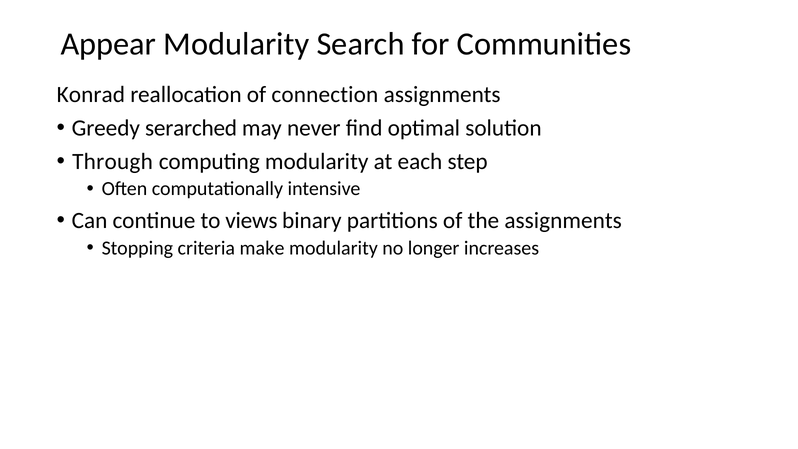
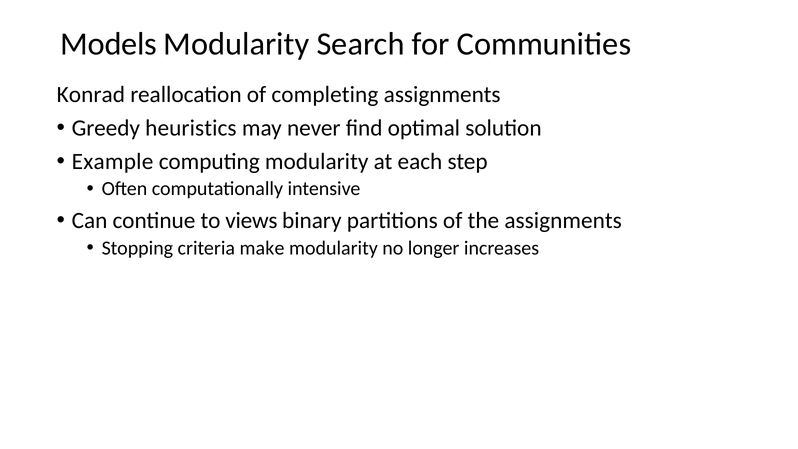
Appear: Appear -> Models (109, 44)
connection: connection -> completing (325, 95)
serarched: serarched -> heuristics (191, 128)
Through: Through -> Example (113, 161)
